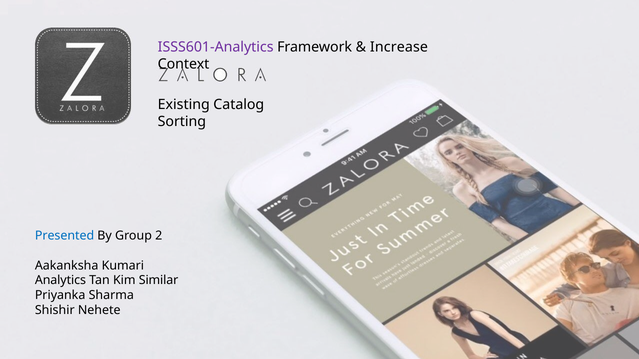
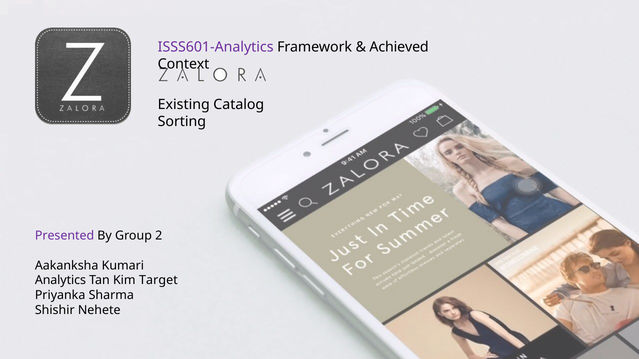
Increase: Increase -> Achieved (399, 47)
Presented colour: blue -> purple (65, 236)
Similar: Similar -> Target (158, 281)
